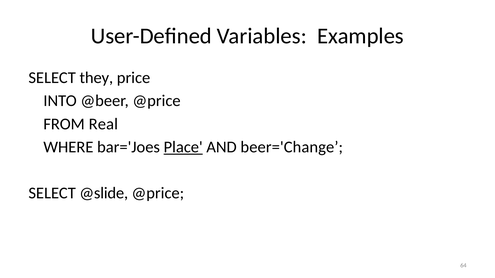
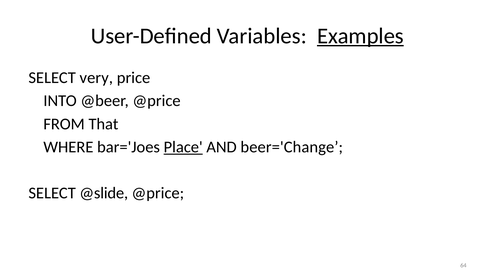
Examples underline: none -> present (360, 36)
they: they -> very (96, 78)
Real: Real -> That (103, 124)
